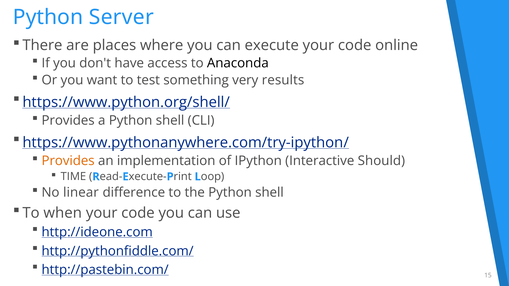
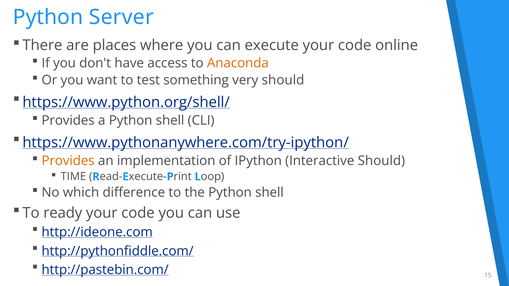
Anaconda colour: black -> orange (238, 63)
very results: results -> should (283, 80)
linear: linear -> which (81, 193)
when: when -> ready (63, 213)
